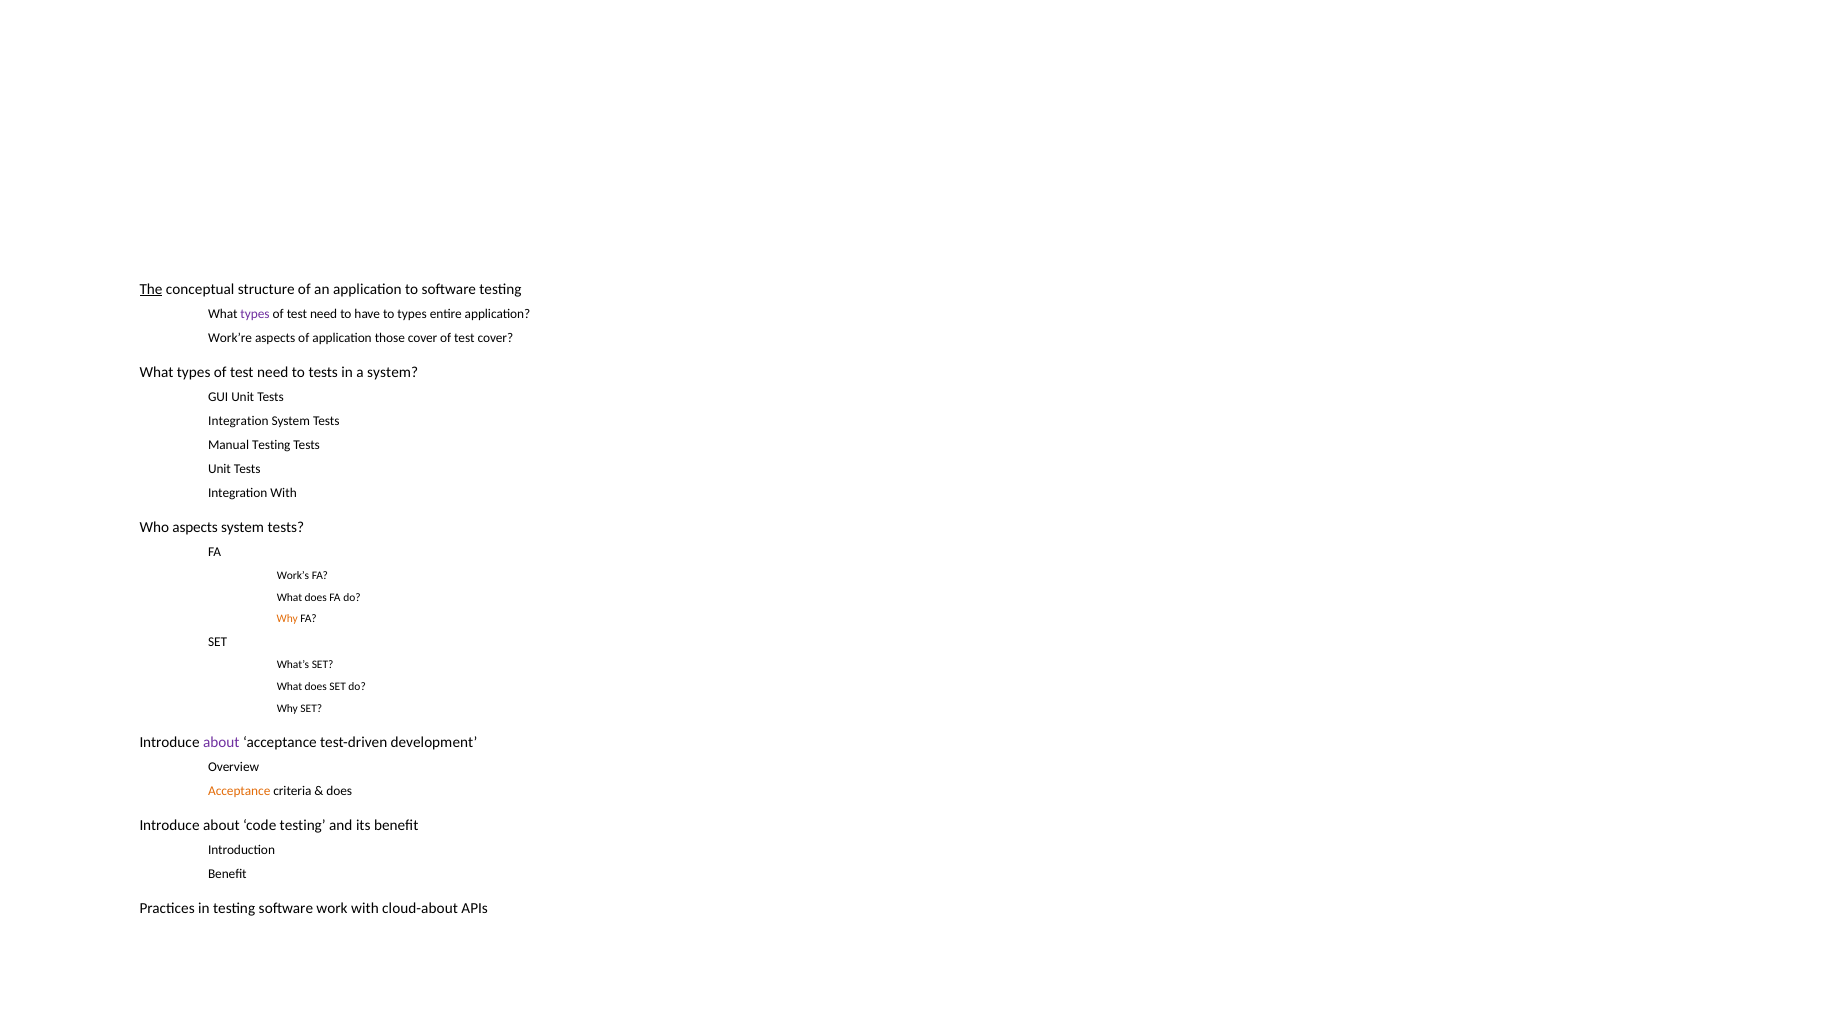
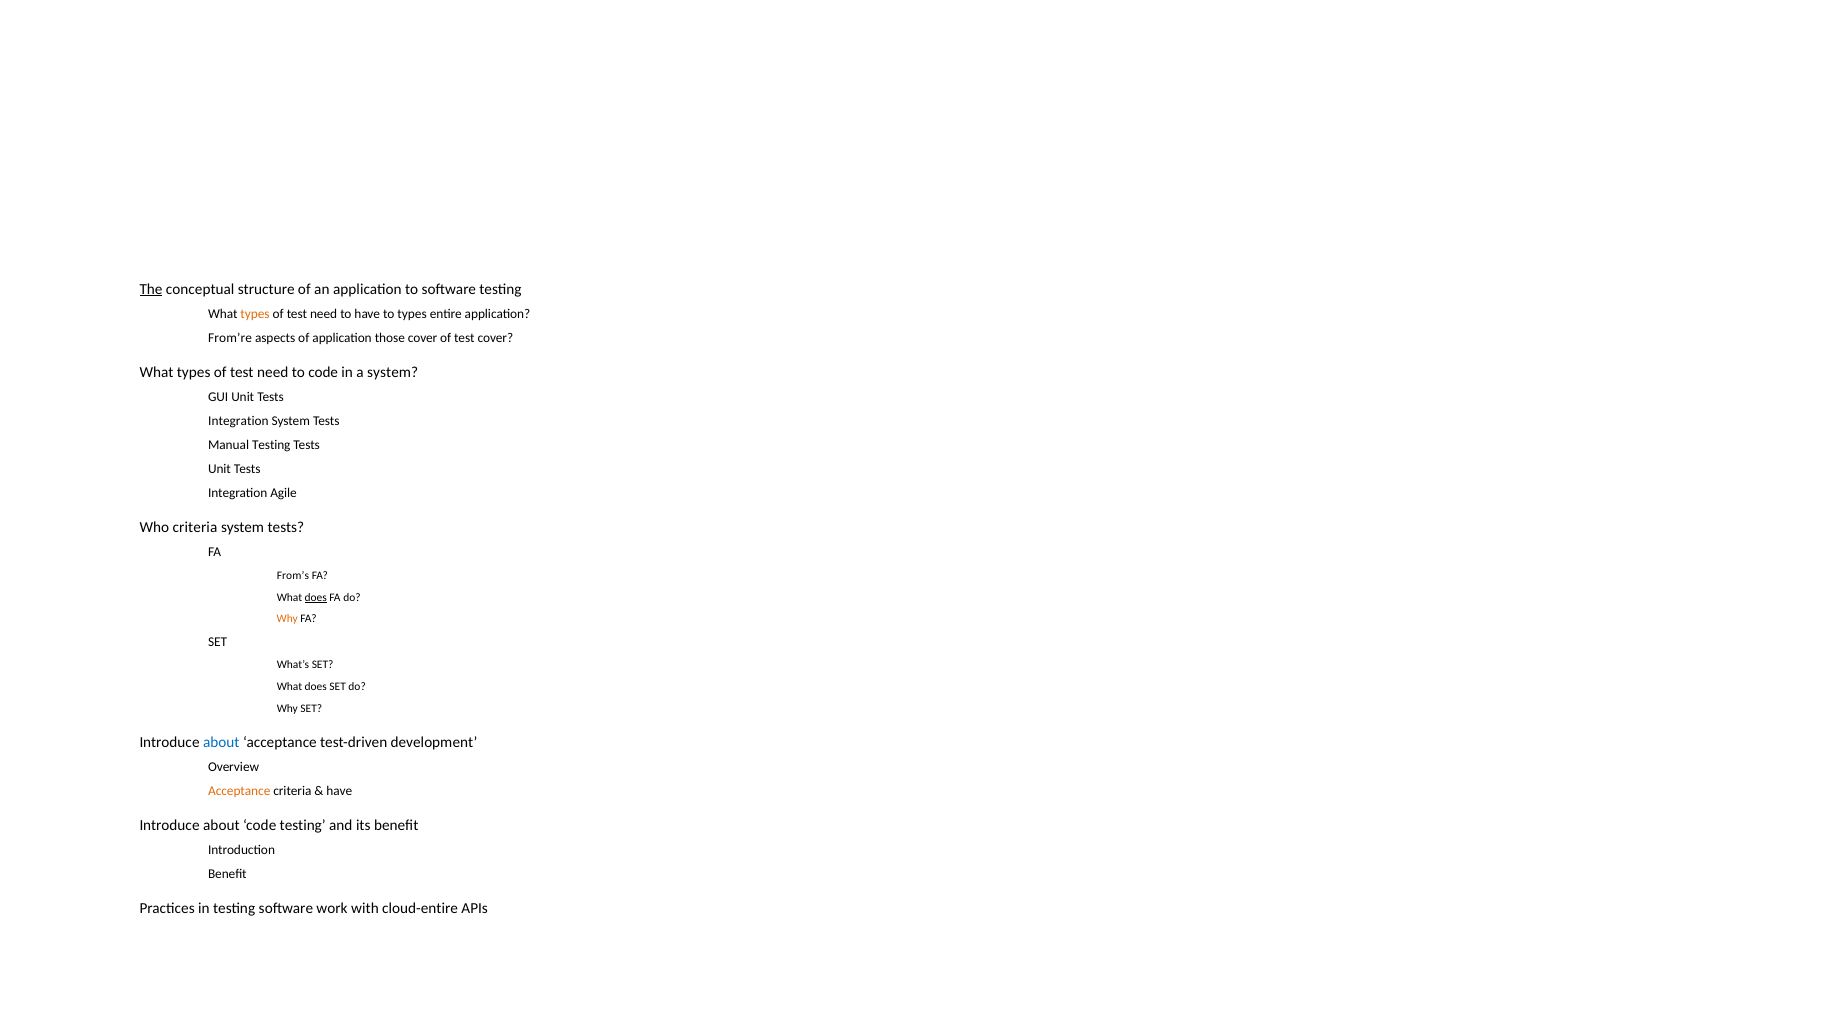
types colour: purple -> orange (255, 314)
Work’re: Work’re -> From’re (230, 338)
to tests: tests -> code (323, 372)
Integration With: With -> Agile (284, 493)
Who aspects: aspects -> criteria (195, 527)
Work’s: Work’s -> From’s (293, 575)
does underline: none -> present (316, 597)
about colour: purple -> blue (221, 742)
does: does -> have (339, 791)
cloud-about: cloud-about -> cloud-entire (420, 908)
